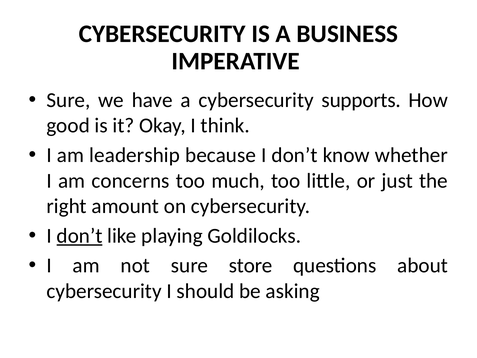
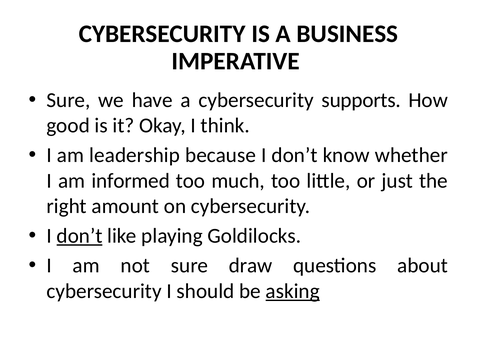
concerns: concerns -> informed (131, 181)
store: store -> draw (251, 265)
asking underline: none -> present (293, 291)
